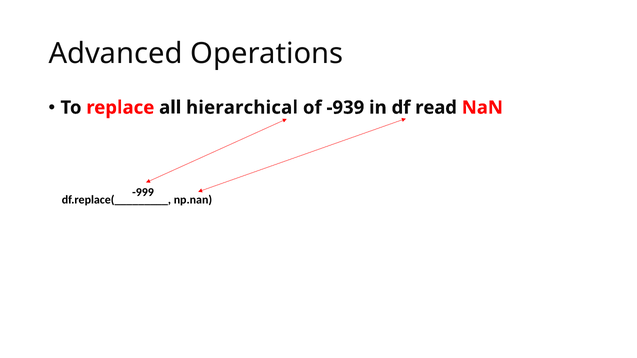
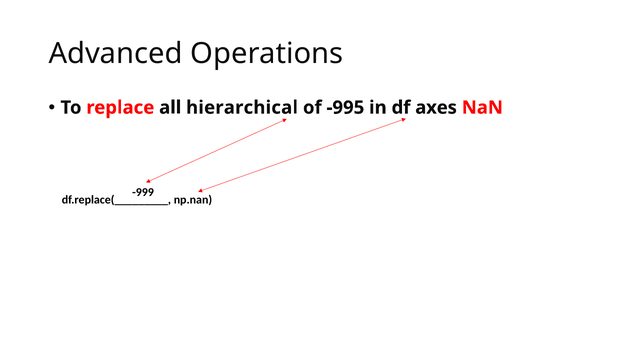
-939: -939 -> -995 (345, 108)
read: read -> axes (436, 108)
